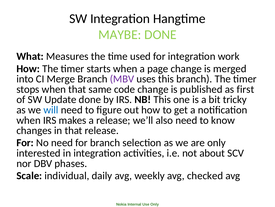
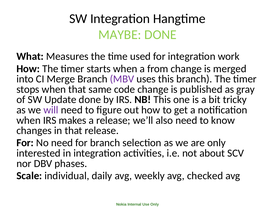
page: page -> from (158, 68)
first: first -> gray (246, 89)
will colour: blue -> purple (51, 110)
